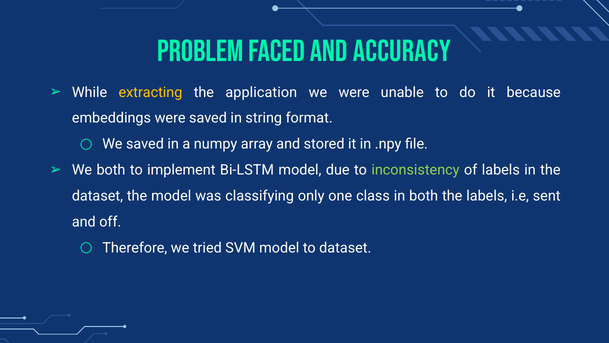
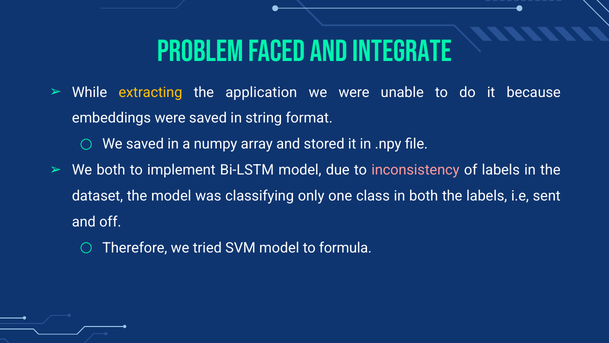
accuracy: accuracy -> integrate (402, 51)
inconsistency colour: light green -> pink (415, 170)
to dataset: dataset -> formula (345, 248)
